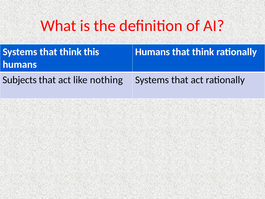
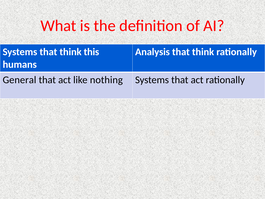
Humans: Humans -> Analysis (152, 52)
Subjects: Subjects -> General (19, 80)
